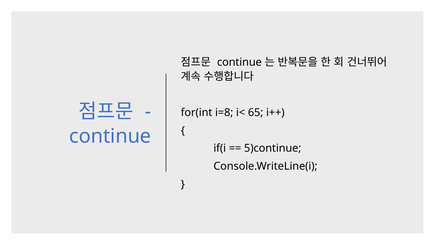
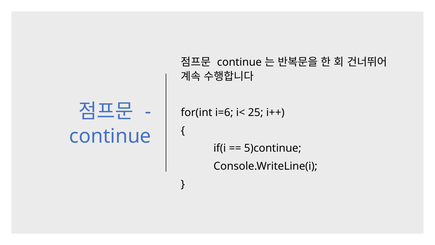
i=8: i=8 -> i=6 (224, 112)
65: 65 -> 25 (256, 112)
